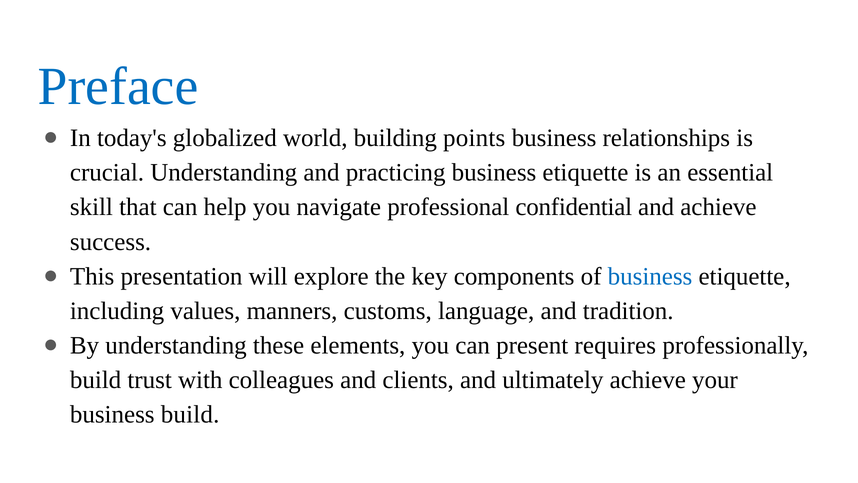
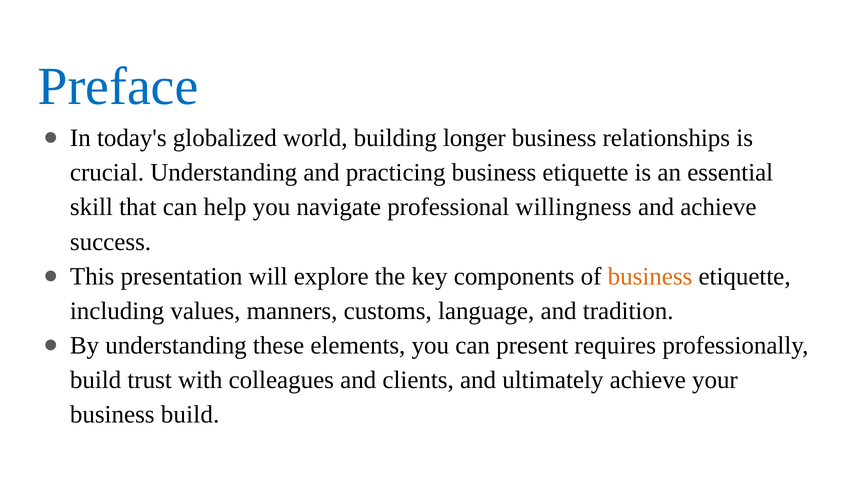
points: points -> longer (474, 138)
confidential: confidential -> willingness (574, 207)
business colour: blue -> orange (650, 276)
